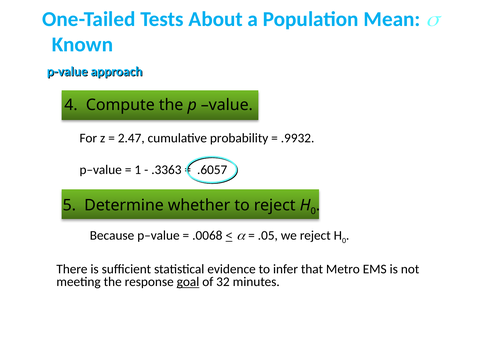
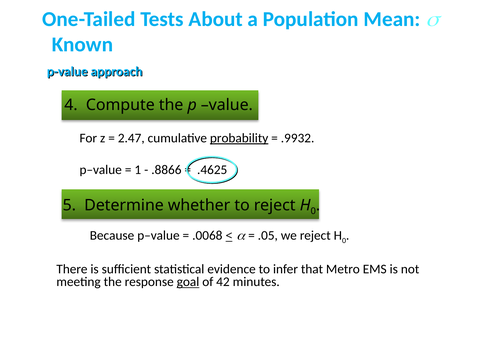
probability underline: none -> present (239, 138)
.3363: .3363 -> .8866 (166, 170)
.6057: .6057 -> .4625 (212, 170)
32: 32 -> 42 (223, 283)
